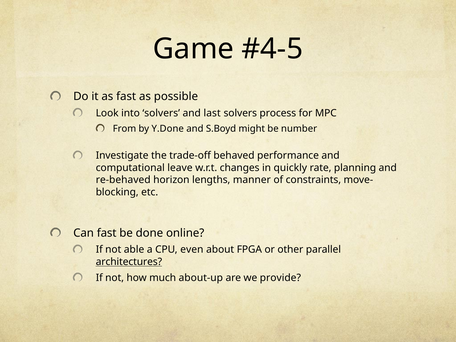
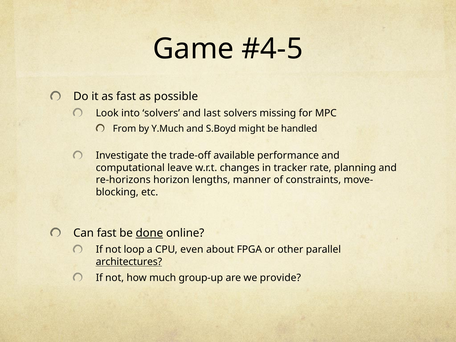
process: process -> missing (278, 113)
Y.Done: Y.Done -> Y.Much (168, 129)
number: number -> handled (299, 129)
behaved: behaved -> available (234, 156)
quickly: quickly -> tracker (290, 168)
re-behaved: re-behaved -> re-horizons (123, 180)
done underline: none -> present (149, 233)
able: able -> loop (134, 250)
about-up: about-up -> group-up (201, 278)
